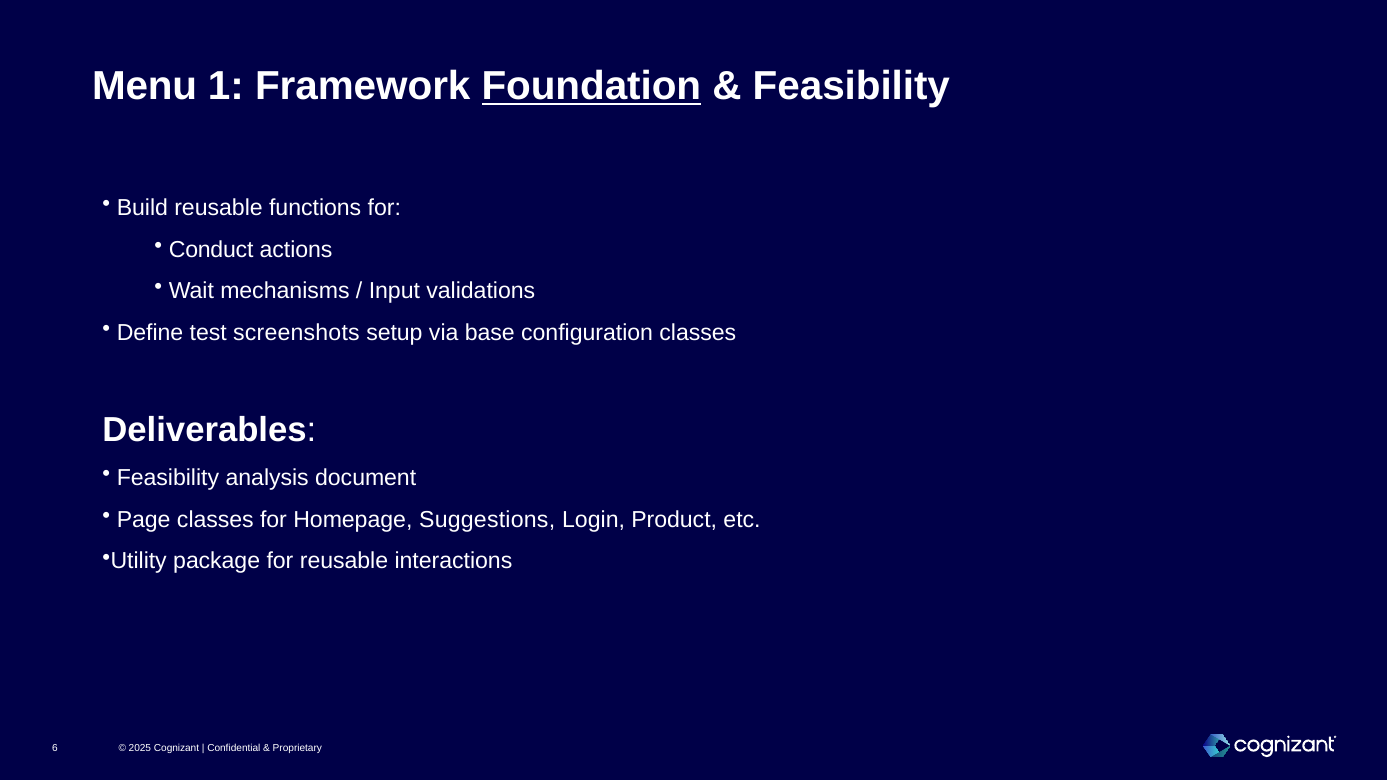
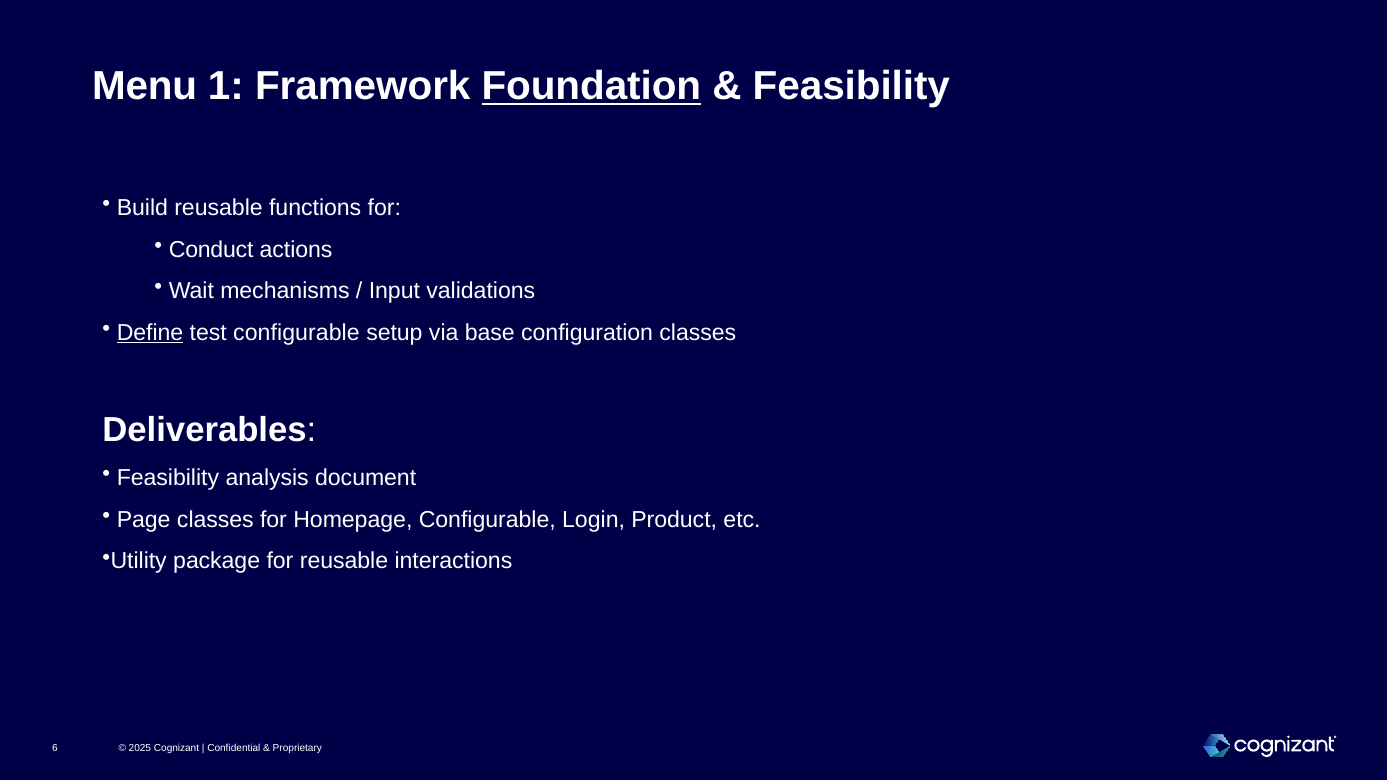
Define underline: none -> present (150, 333)
test screenshots: screenshots -> configurable (296, 333)
Homepage Suggestions: Suggestions -> Configurable (487, 520)
